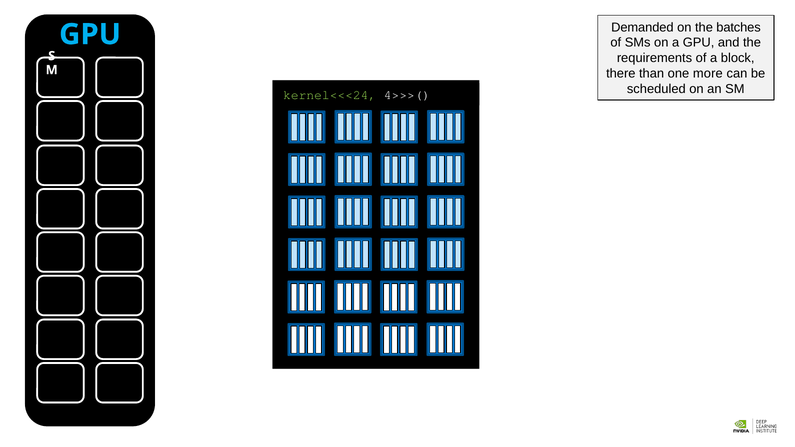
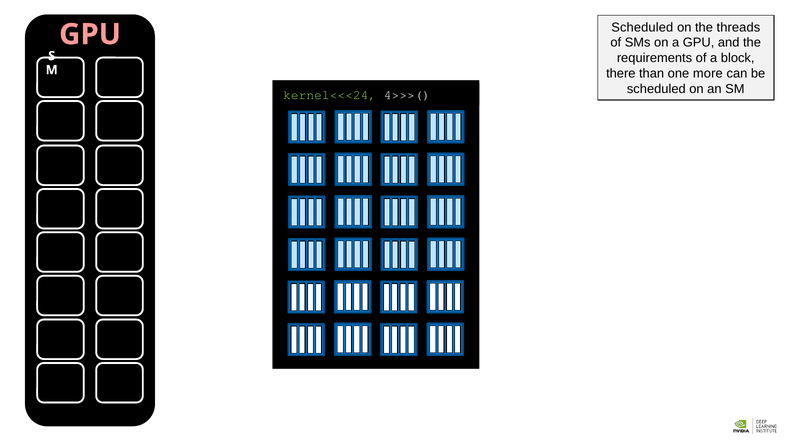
Demanded: Demanded -> Scheduled (642, 27)
batches: batches -> threads (738, 27)
GPU colour: light blue -> pink (90, 34)
